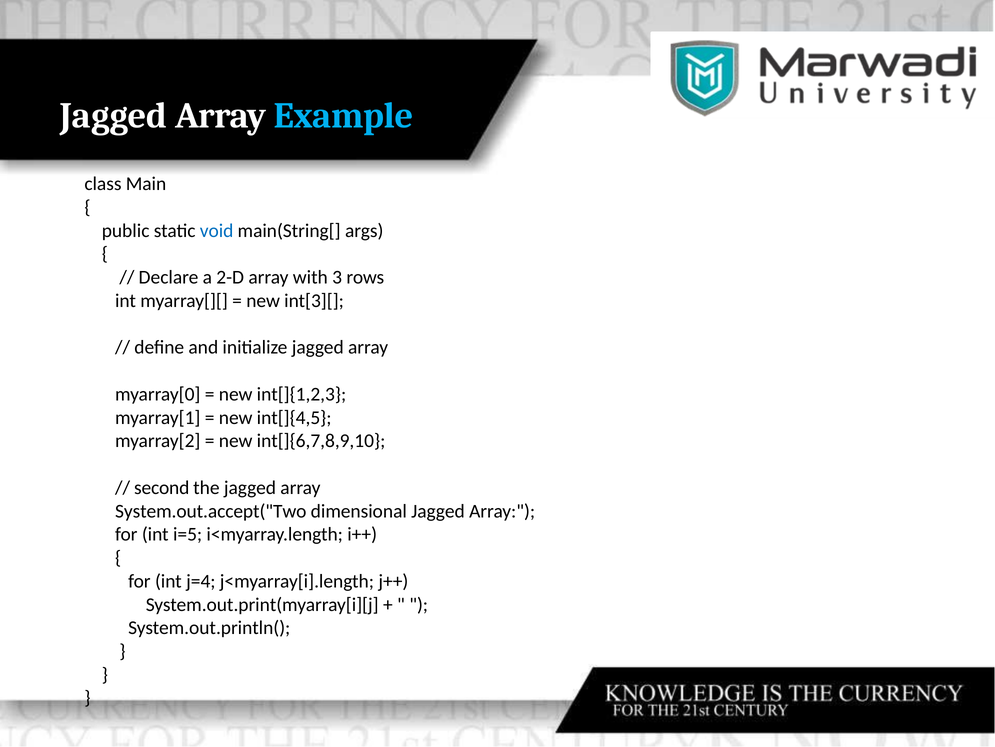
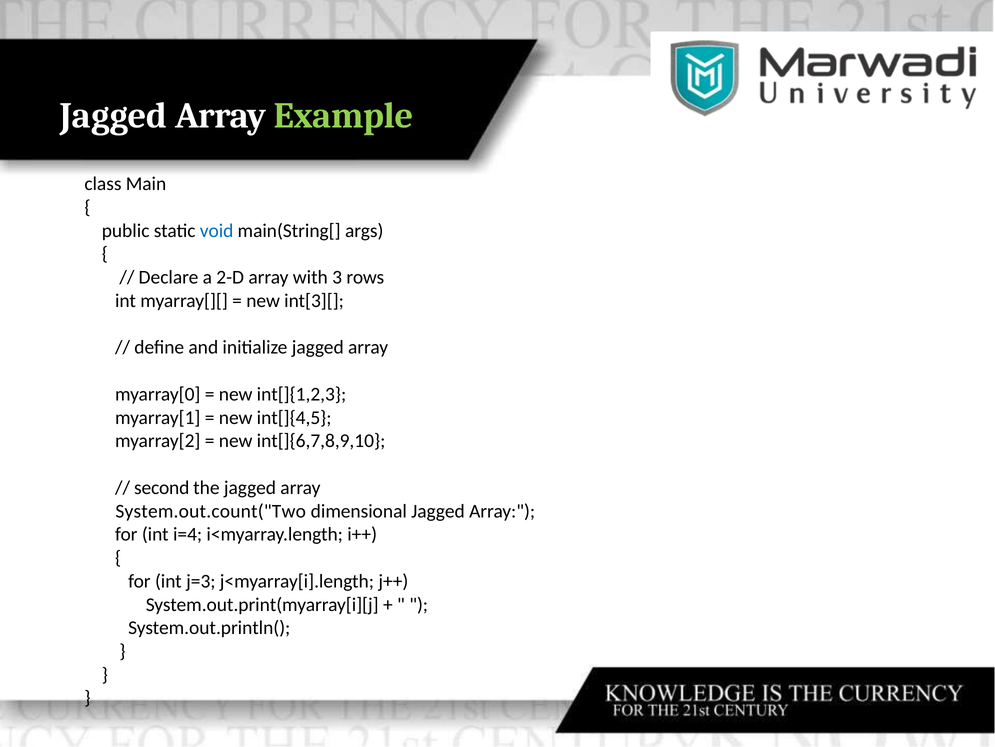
Example colour: light blue -> light green (344, 116)
System.out.accept("Two: System.out.accept("Two -> System.out.count("Two (211, 511)
i=5: i=5 -> i=4 (188, 534)
j=4: j=4 -> j=3 (201, 581)
